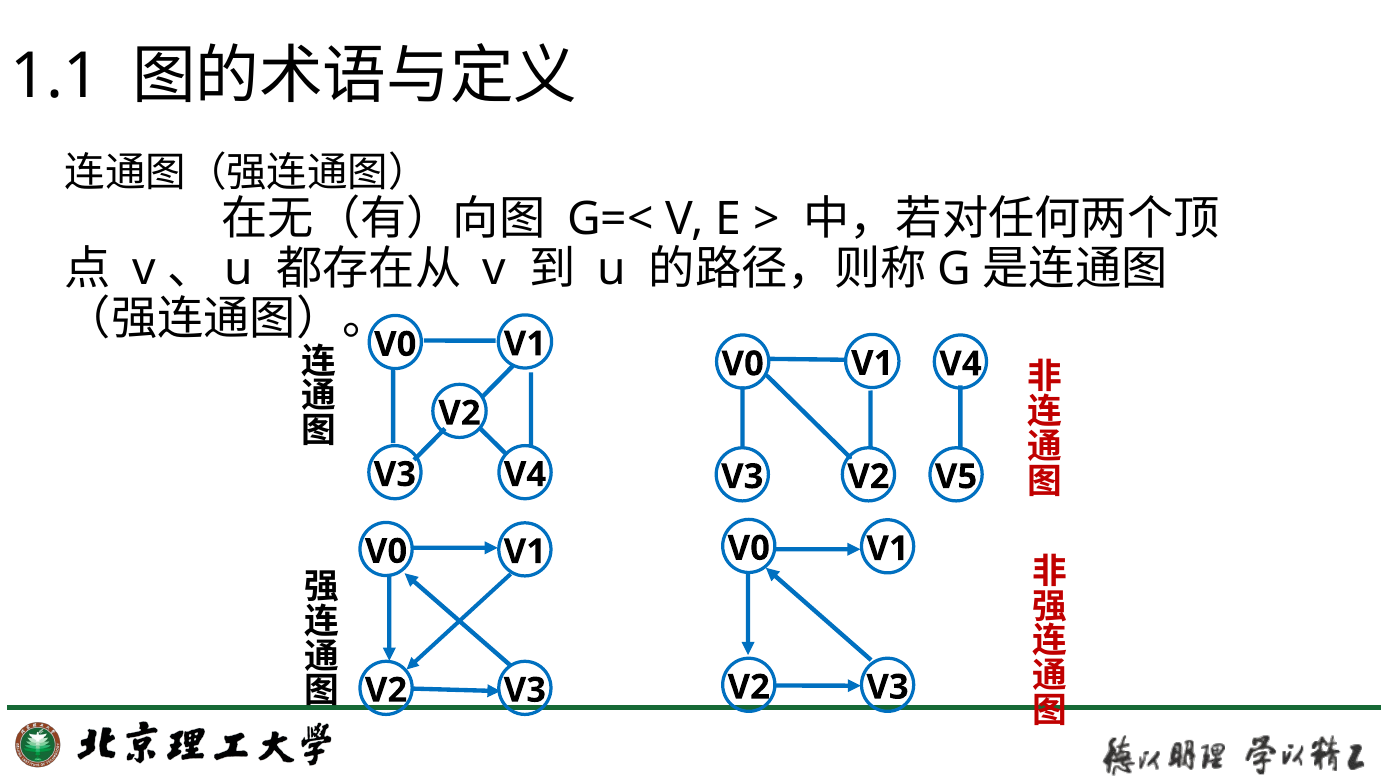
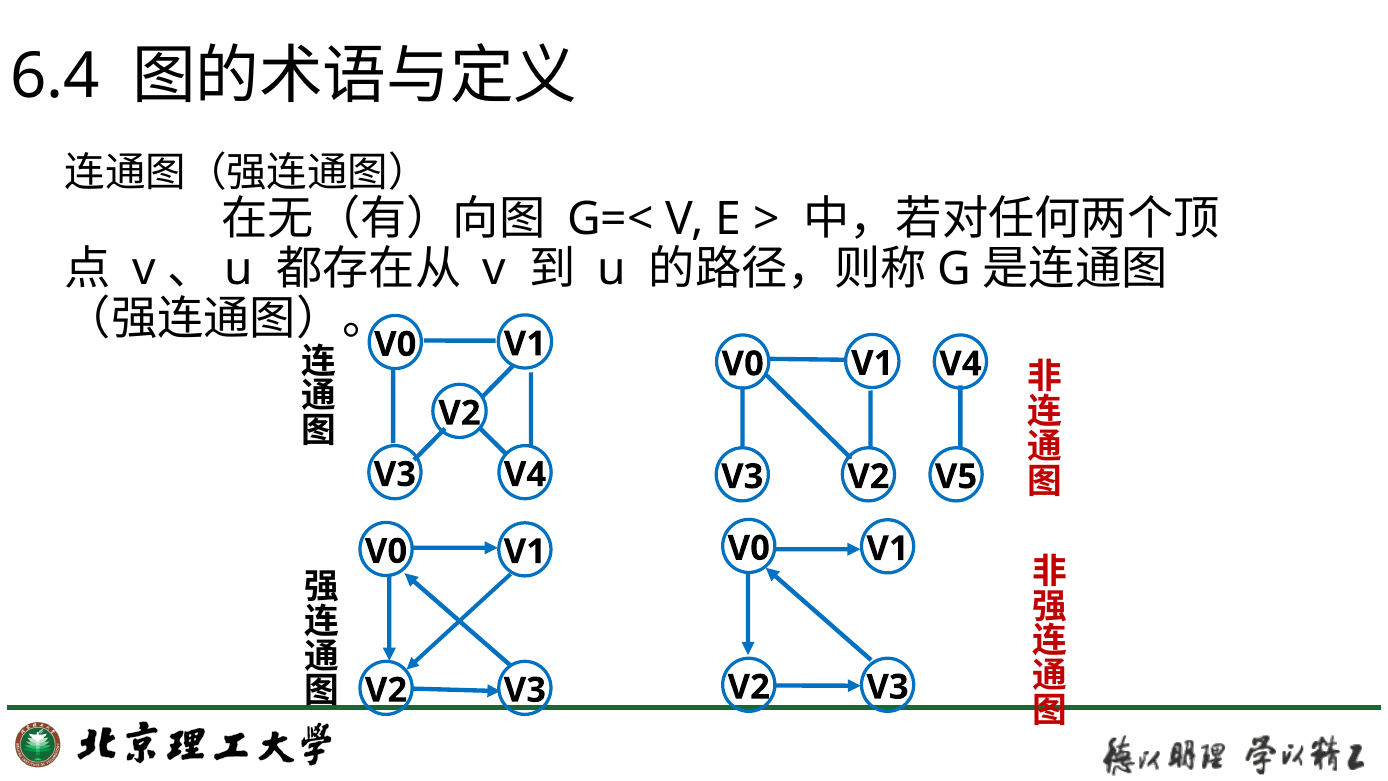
1.1: 1.1 -> 6.4 (55, 76)
